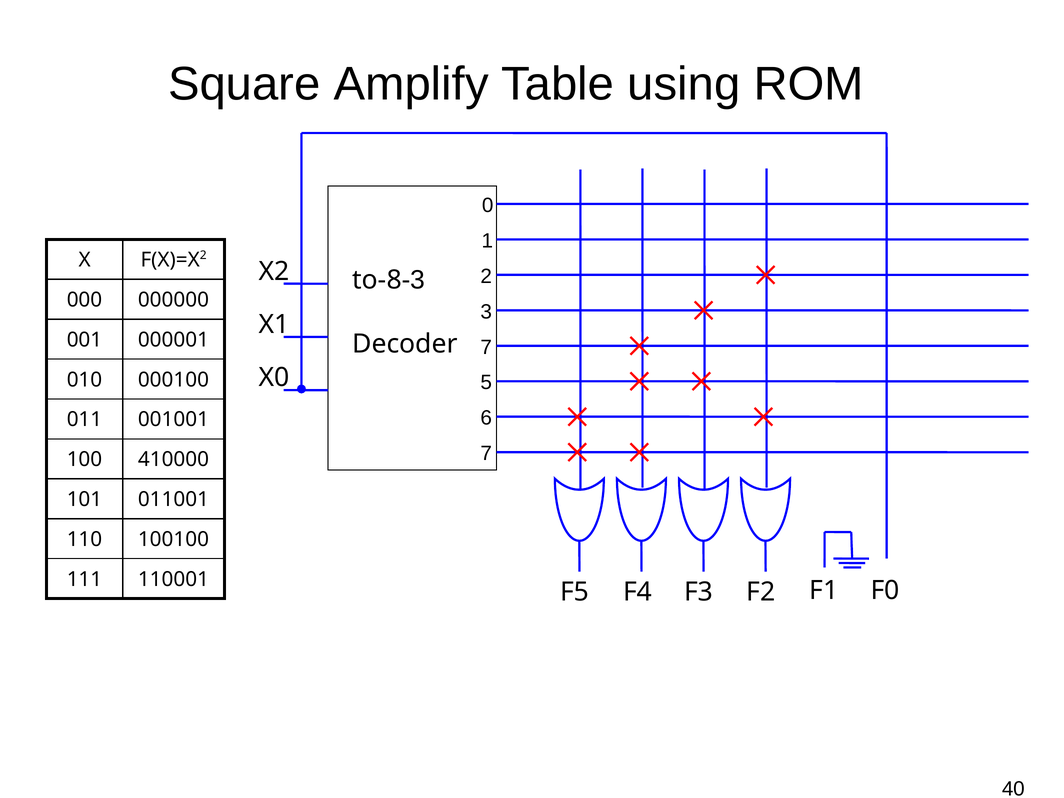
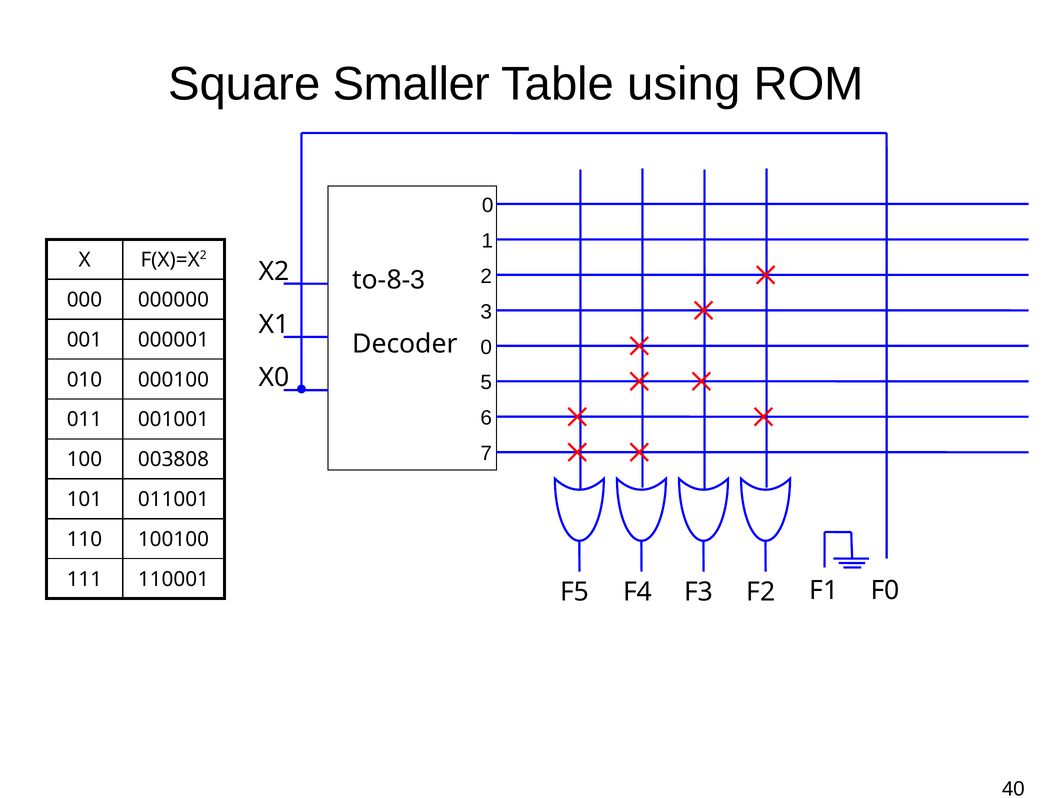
Amplify: Amplify -> Smaller (411, 84)
Decoder 7: 7 -> 0 (486, 347)
410000: 410000 -> 003808 (173, 460)
